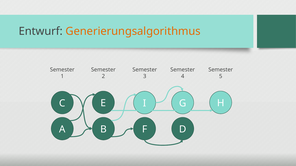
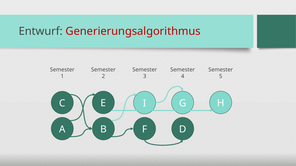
Generierungsalgorithmus colour: orange -> red (133, 31)
